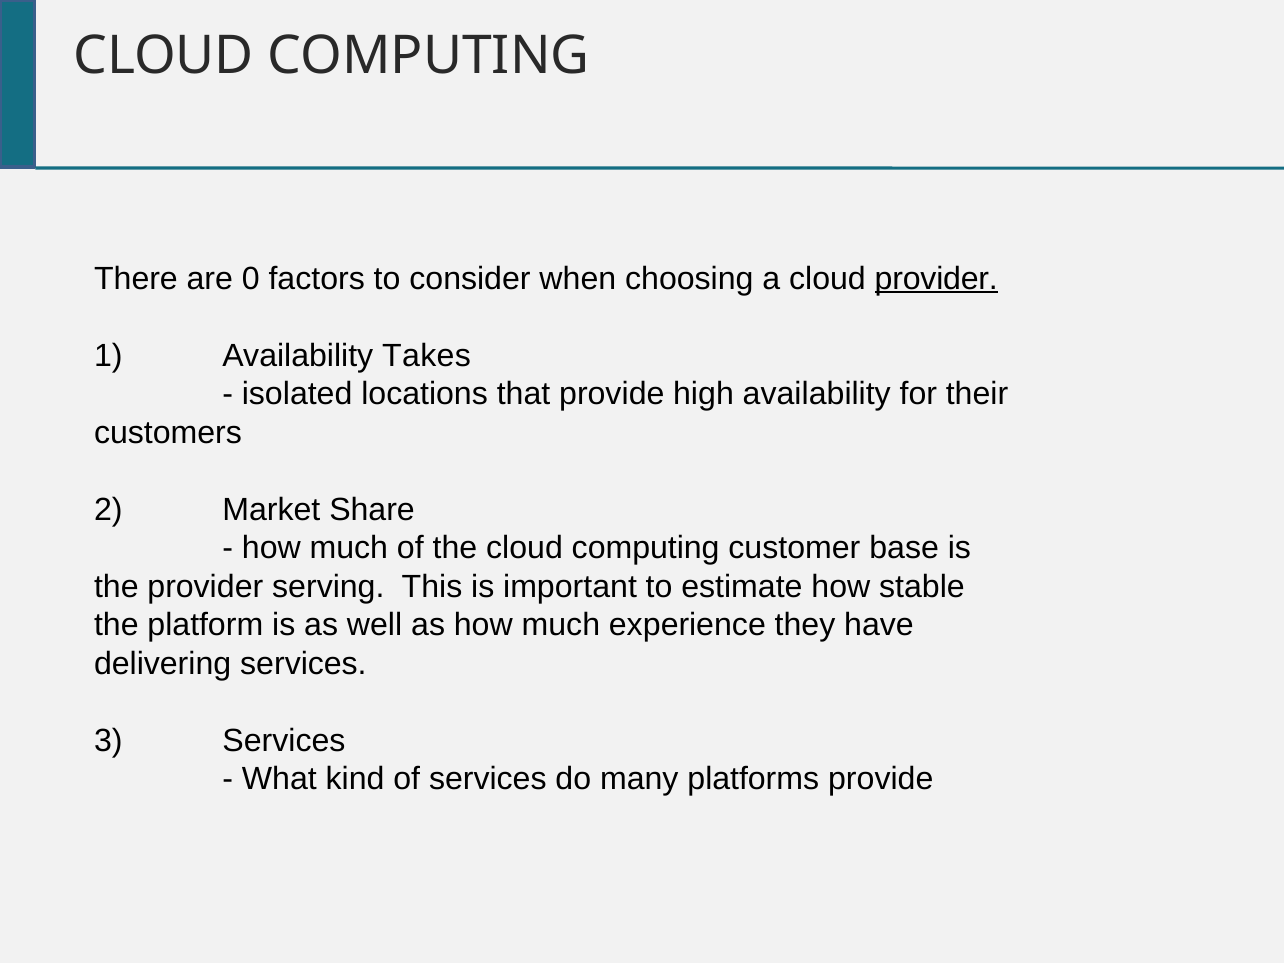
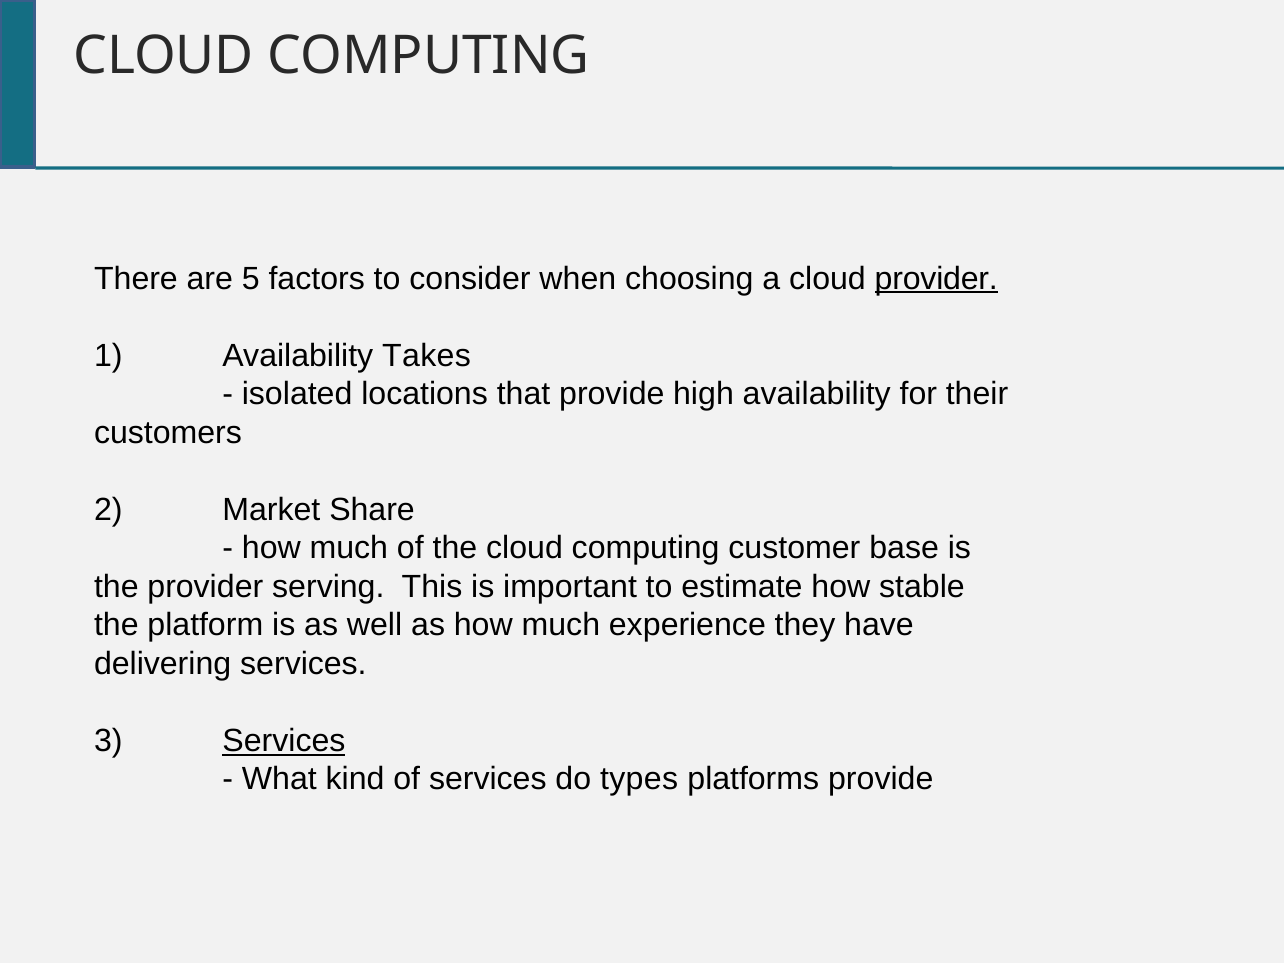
0: 0 -> 5 (251, 279)
Services underline: none -> present (284, 741)
many: many -> types (639, 779)
